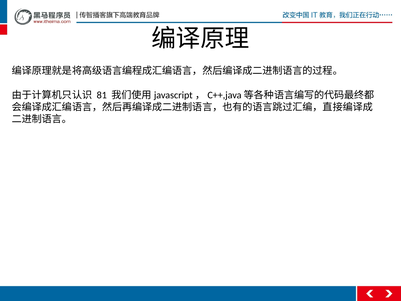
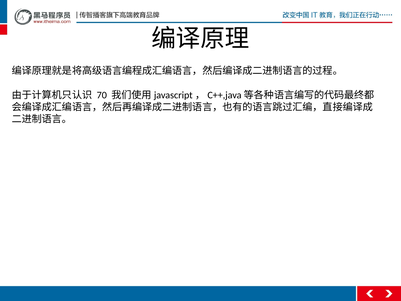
81: 81 -> 70 (102, 95)
